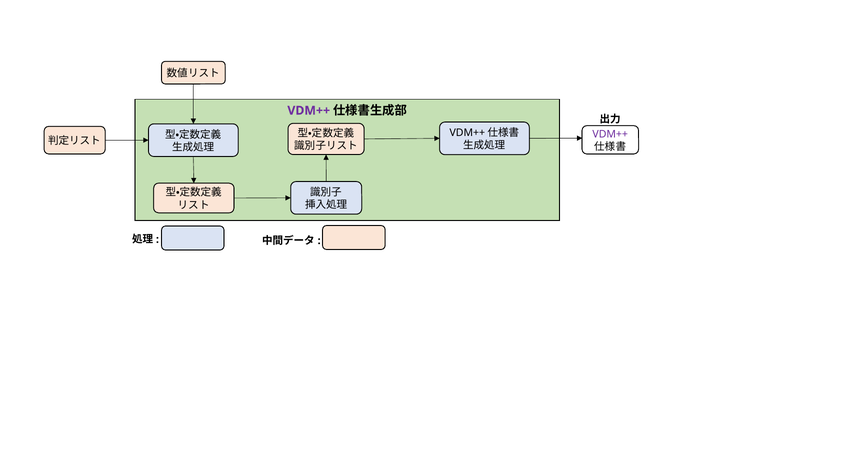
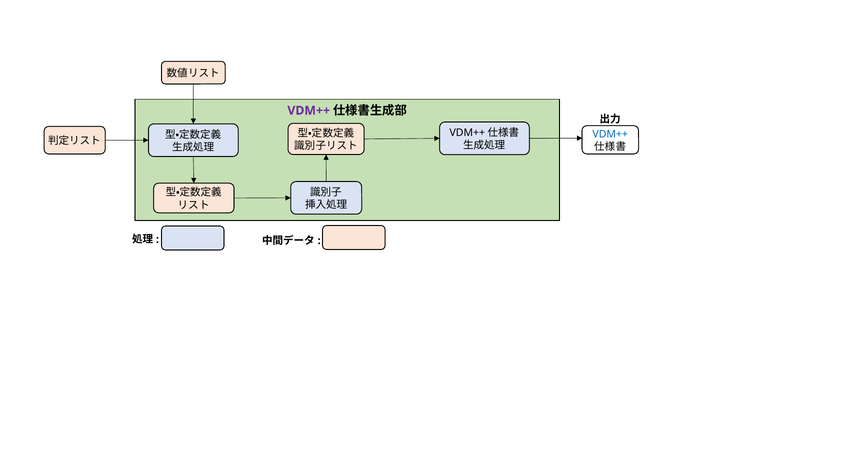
VDM++ colour: purple -> blue (610, 134)
